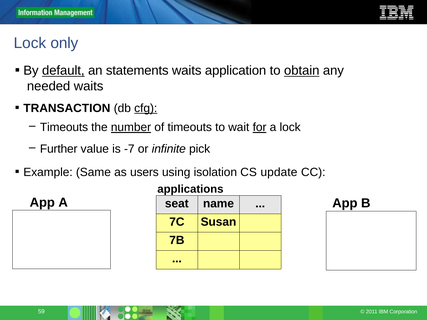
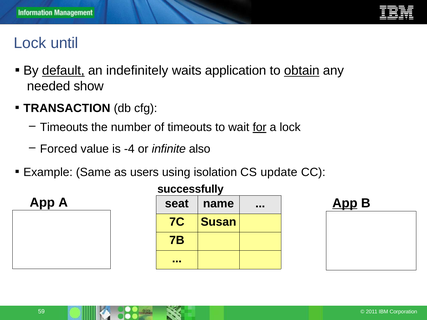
only: only -> until (64, 43)
statements: statements -> indefinitely (137, 71)
needed waits: waits -> show (89, 86)
cfg underline: present -> none (146, 108)
number underline: present -> none (131, 128)
Further: Further -> Forced (59, 149)
-7: -7 -> -4 (129, 149)
pick: pick -> also (200, 149)
applications: applications -> successfully (190, 189)
App underline: none -> present (345, 203)
